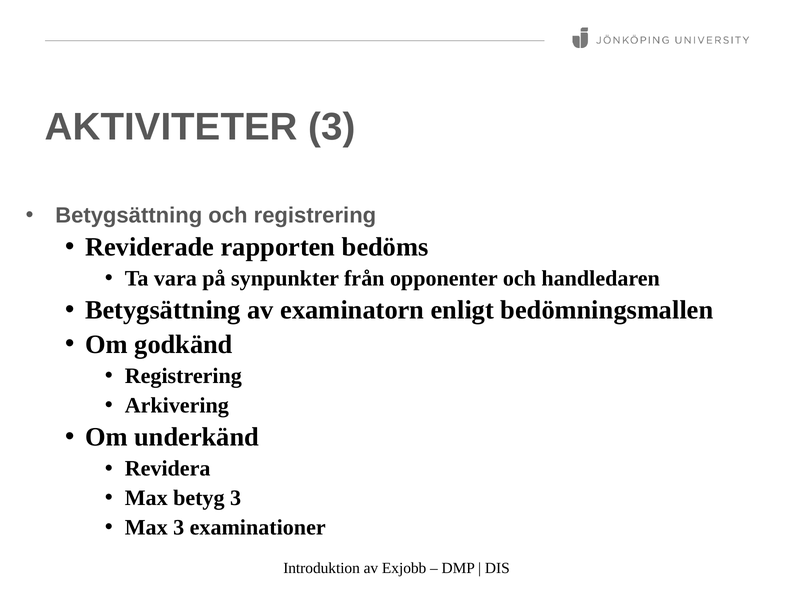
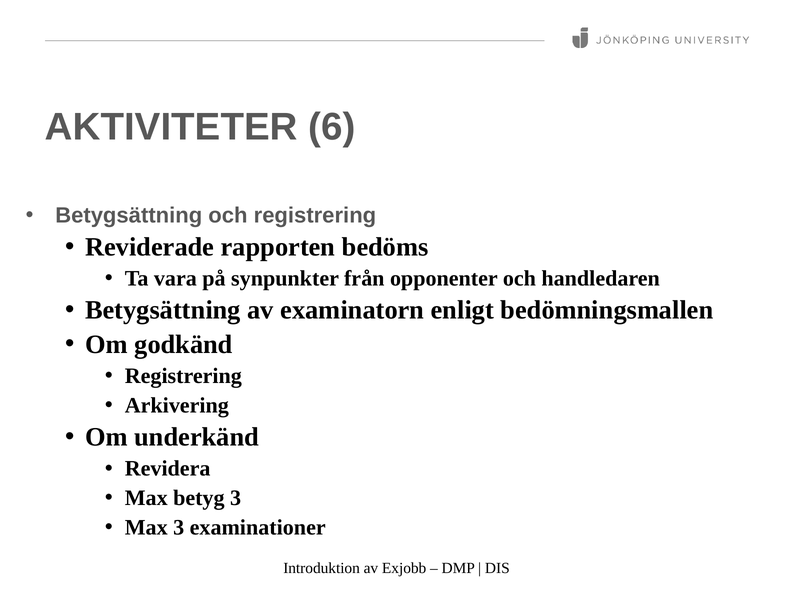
AKTIVITETER 3: 3 -> 6 (332, 127)
